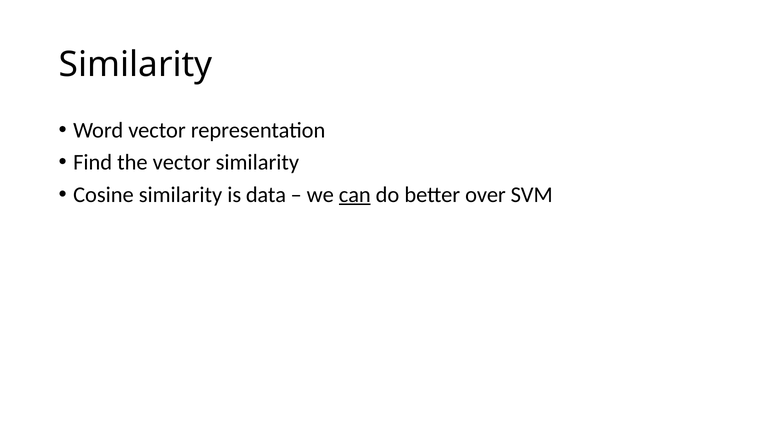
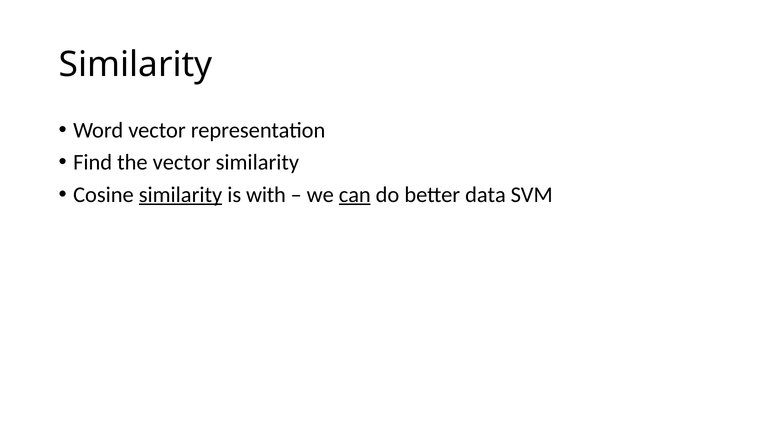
similarity underline: none -> present (180, 195)
data: data -> with (266, 195)
over: over -> data (485, 195)
